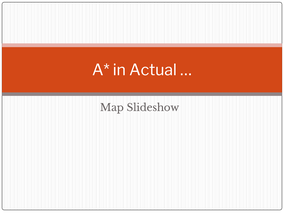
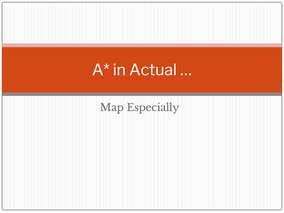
Slideshow: Slideshow -> Especially (153, 108)
